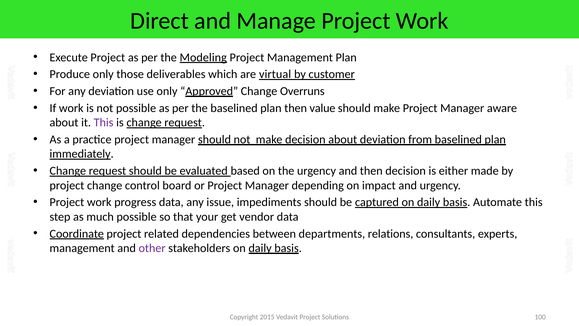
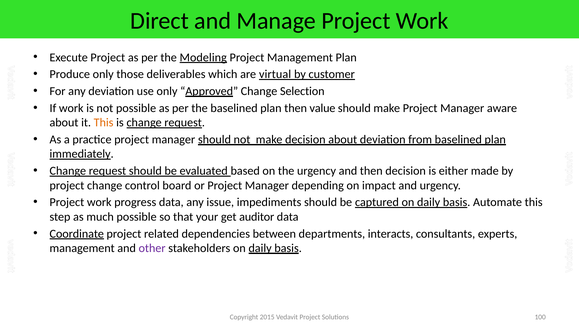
Overruns: Overruns -> Selection (302, 91)
This colour: purple -> orange (104, 122)
vendor: vendor -> auditor (257, 217)
relations: relations -> interacts (391, 233)
